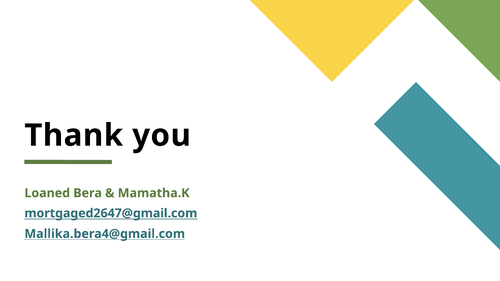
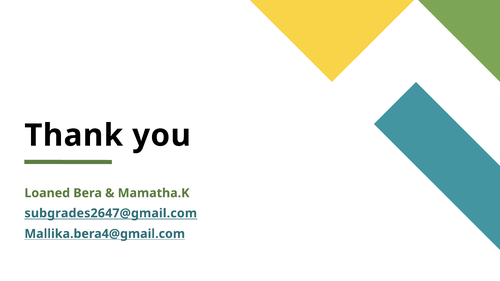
mortgaged2647@gmail.com: mortgaged2647@gmail.com -> subgrades2647@gmail.com (111, 213)
